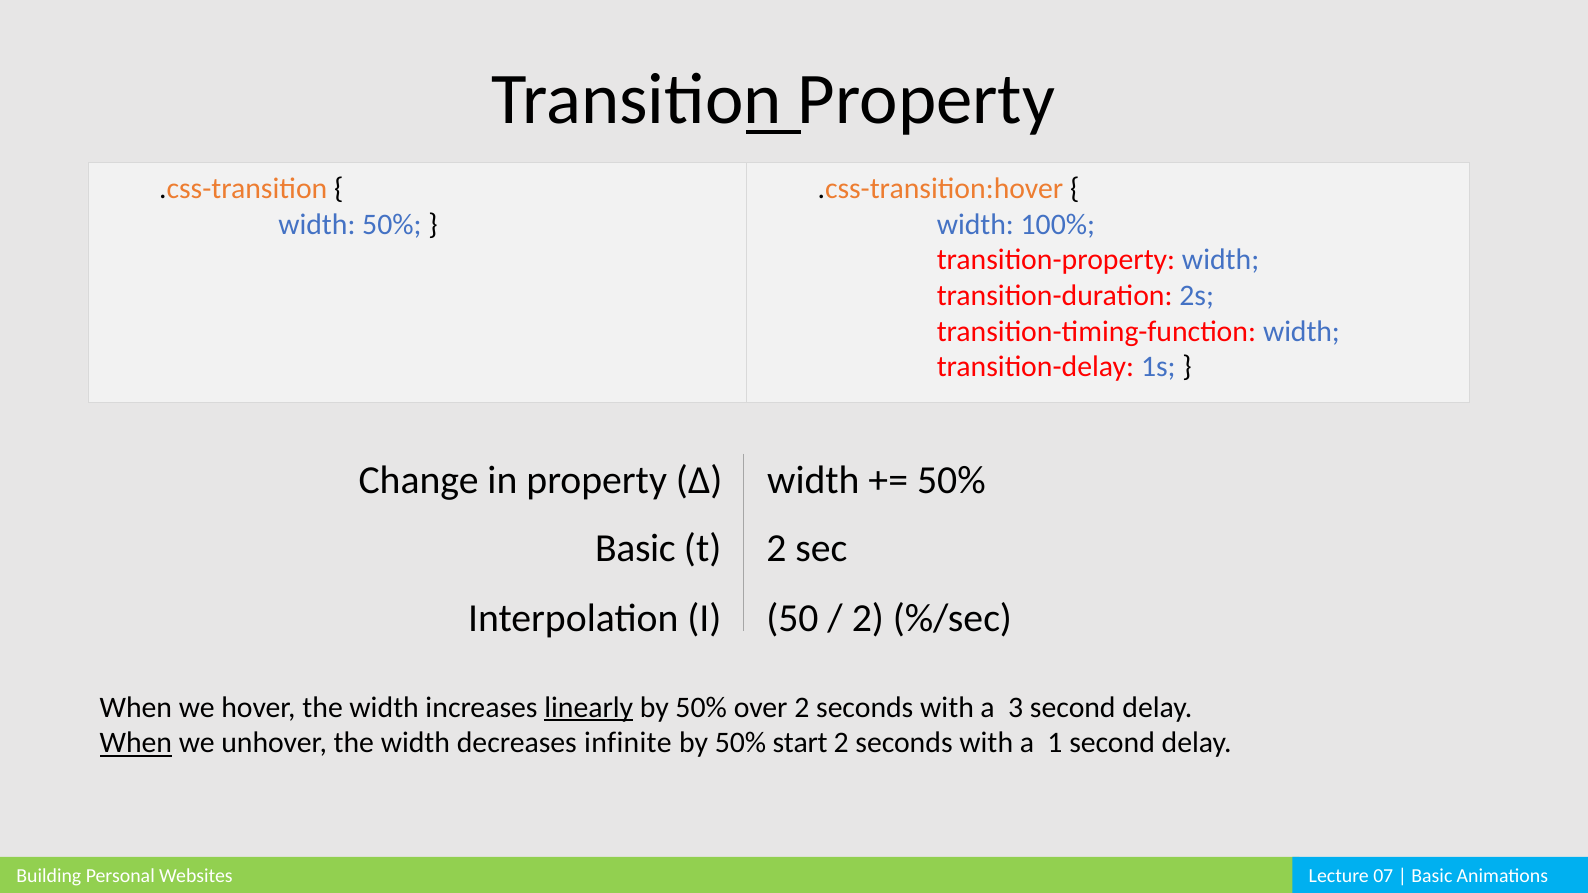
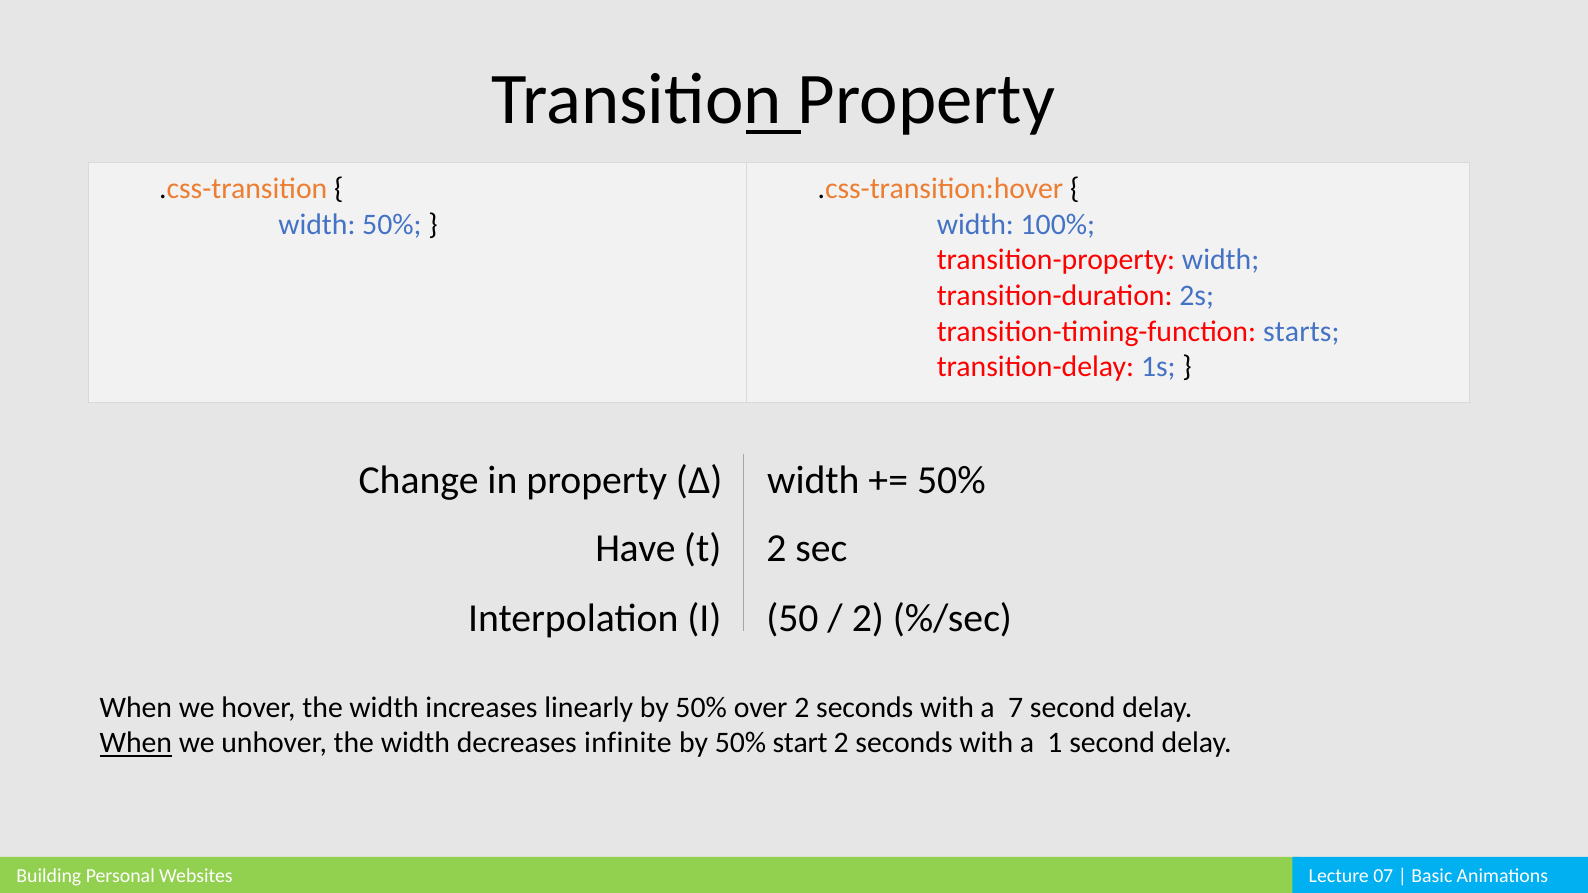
transition-timing-function width: width -> starts (1301, 331)
Basic: Basic -> Have (635, 549)
linearly underline: present -> none (589, 707)
3: 3 -> 7 (1016, 707)
